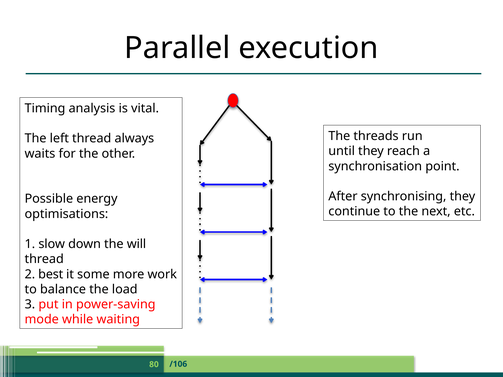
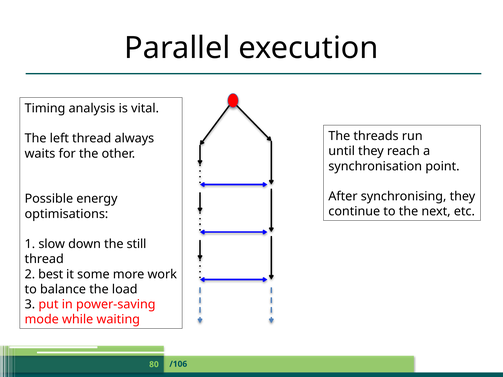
will: will -> still (137, 244)
